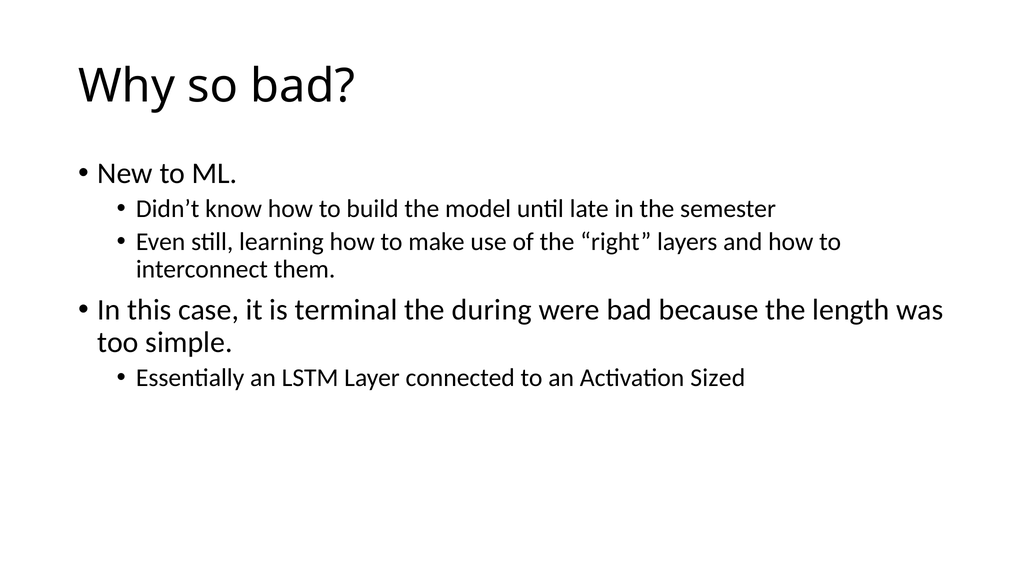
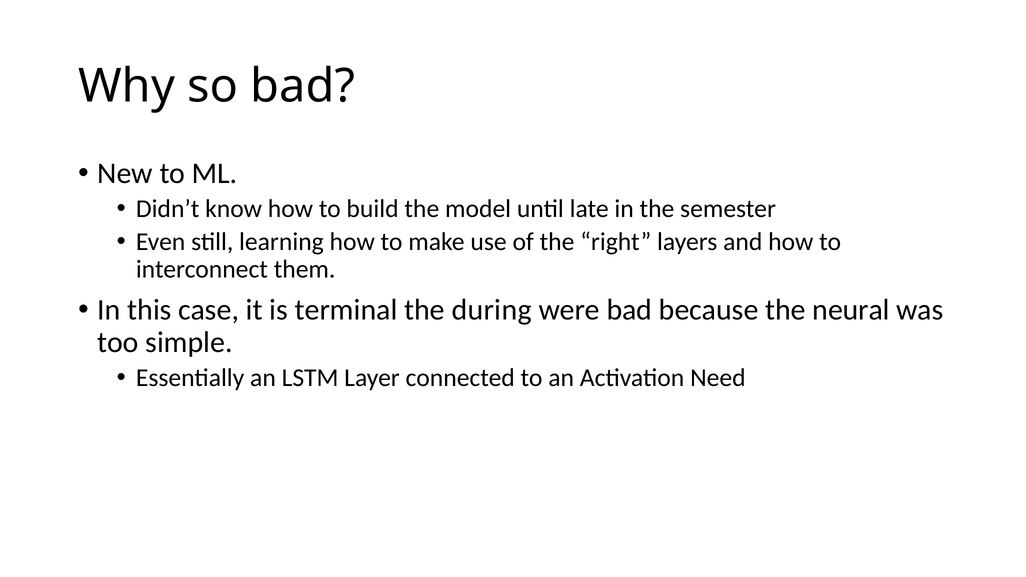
length: length -> neural (851, 310)
Sized: Sized -> Need (718, 378)
